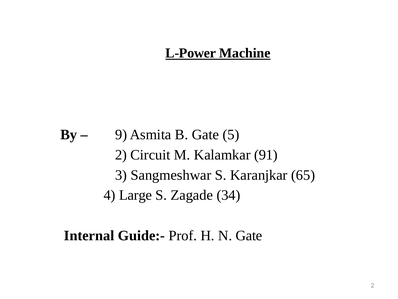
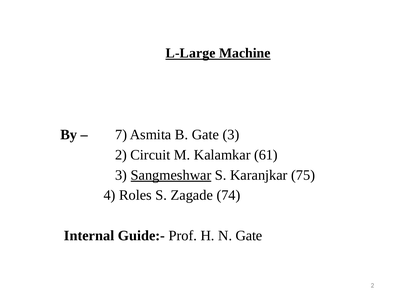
L-Power: L-Power -> L-Large (191, 53)
9: 9 -> 7 (121, 134)
Gate 5: 5 -> 3 (231, 134)
91: 91 -> 61 (266, 155)
Sangmeshwar underline: none -> present (171, 175)
65: 65 -> 75 (303, 175)
Large: Large -> Roles (135, 195)
34: 34 -> 74 (228, 195)
